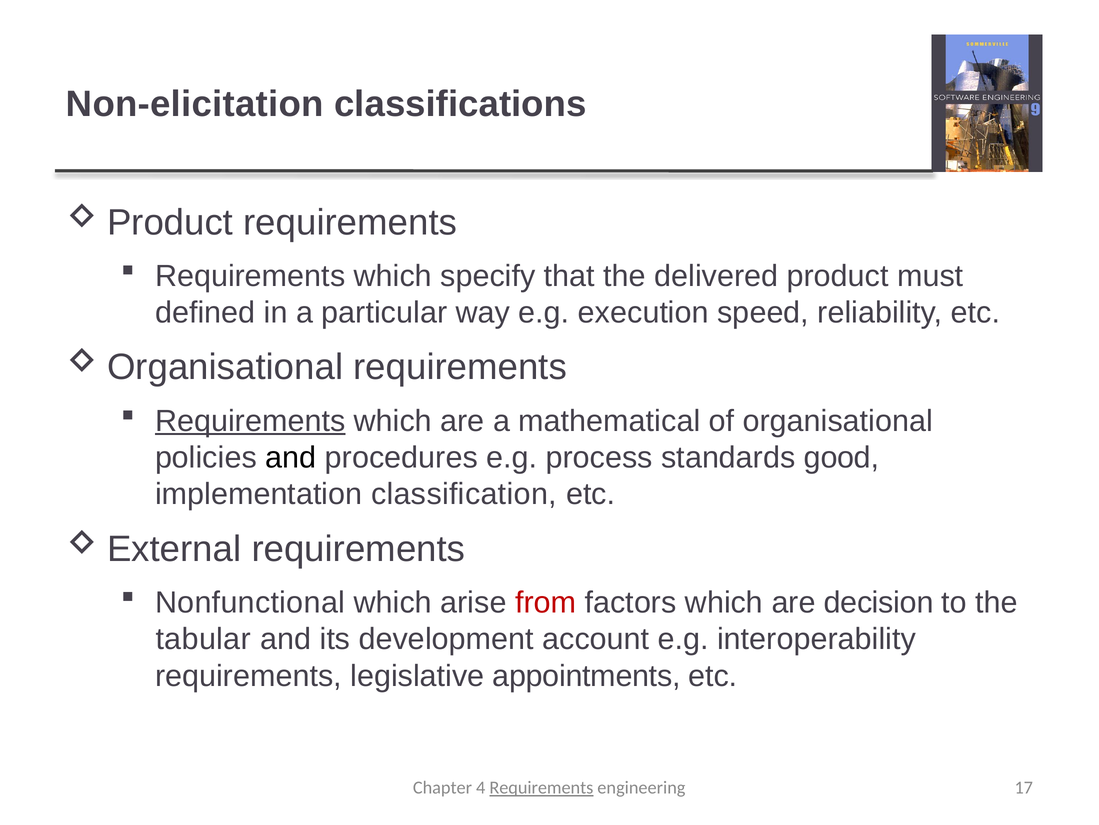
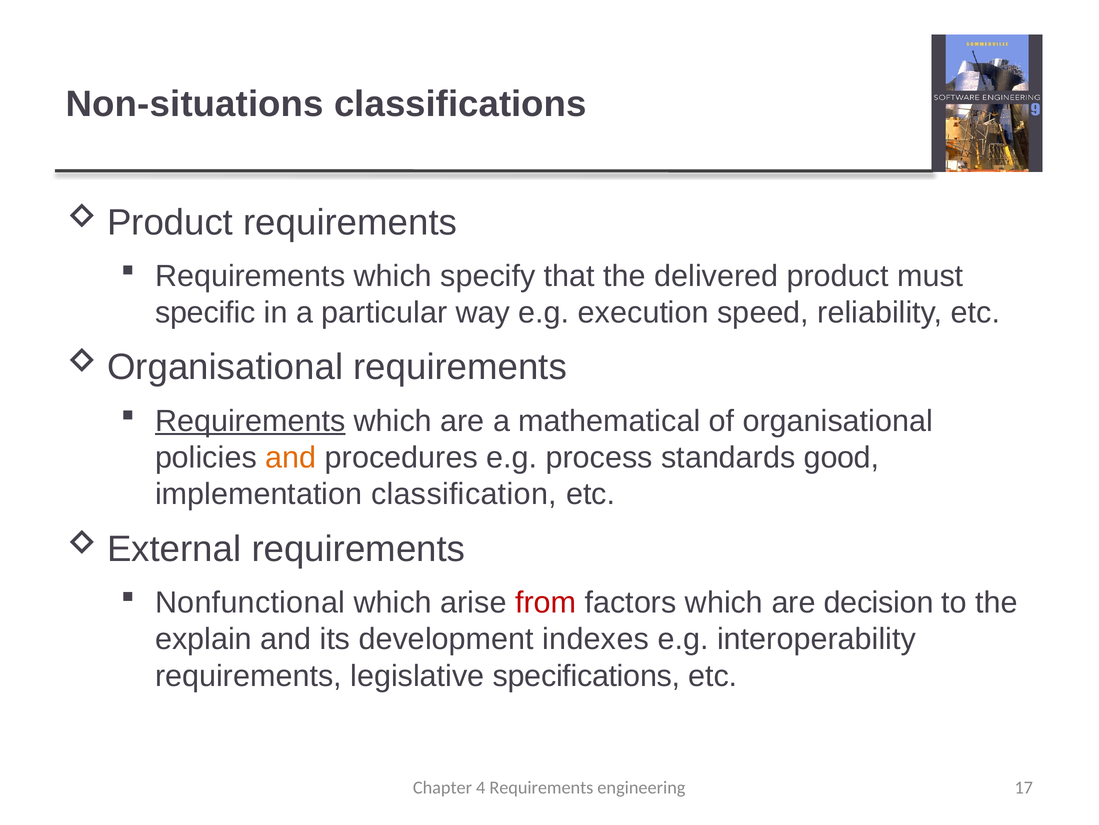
Non-elicitation: Non-elicitation -> Non-situations (195, 104)
defined: defined -> specific (205, 312)
and colour: black -> orange (291, 457)
tabular: tabular -> explain (203, 639)
account: account -> indexes (596, 639)
appointments: appointments -> specifications (586, 675)
Requirements underline: present -> none (541, 787)
